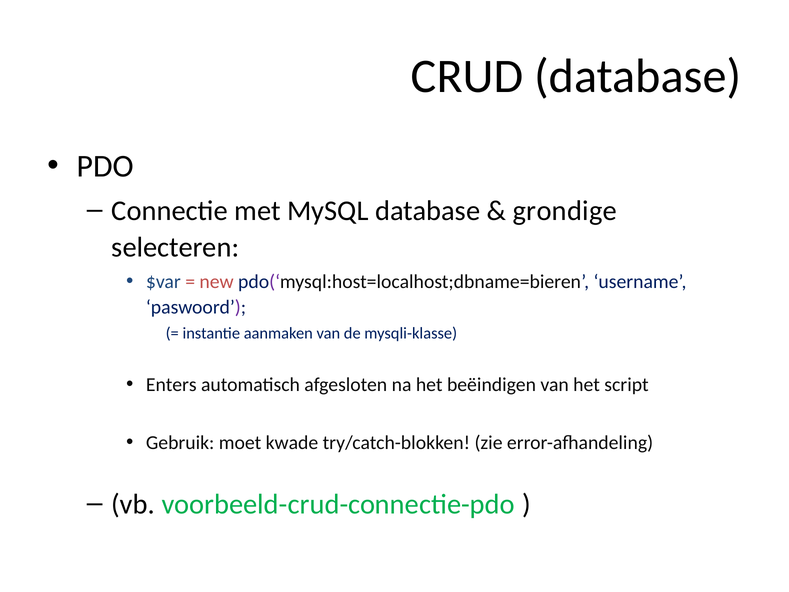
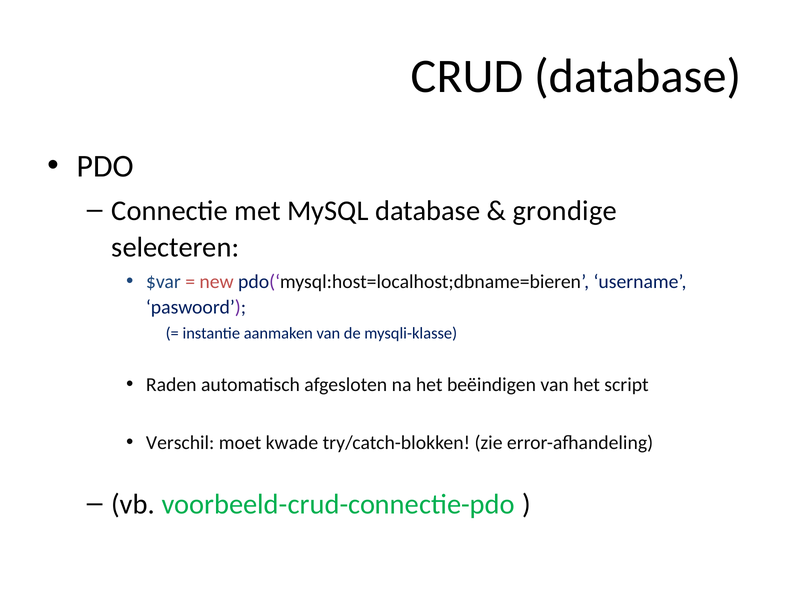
Enters: Enters -> Raden (171, 385)
Gebruik: Gebruik -> Verschil (180, 442)
